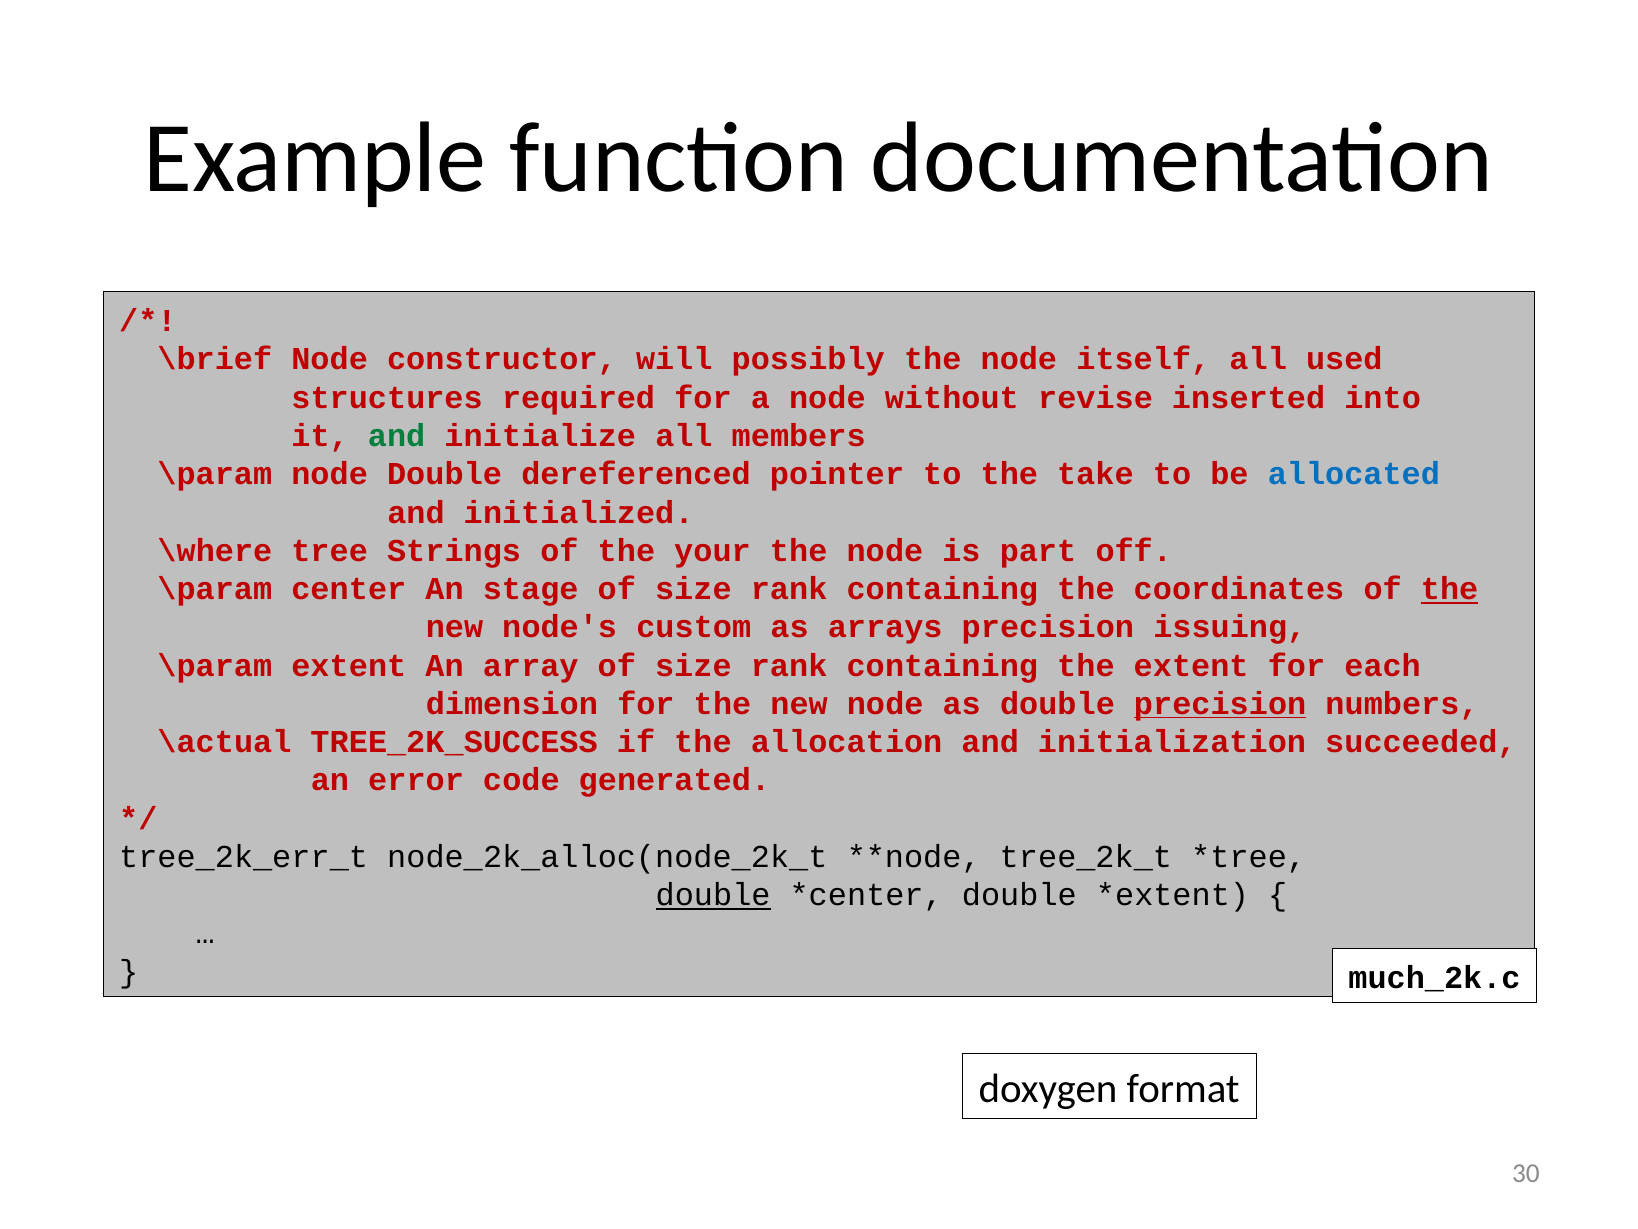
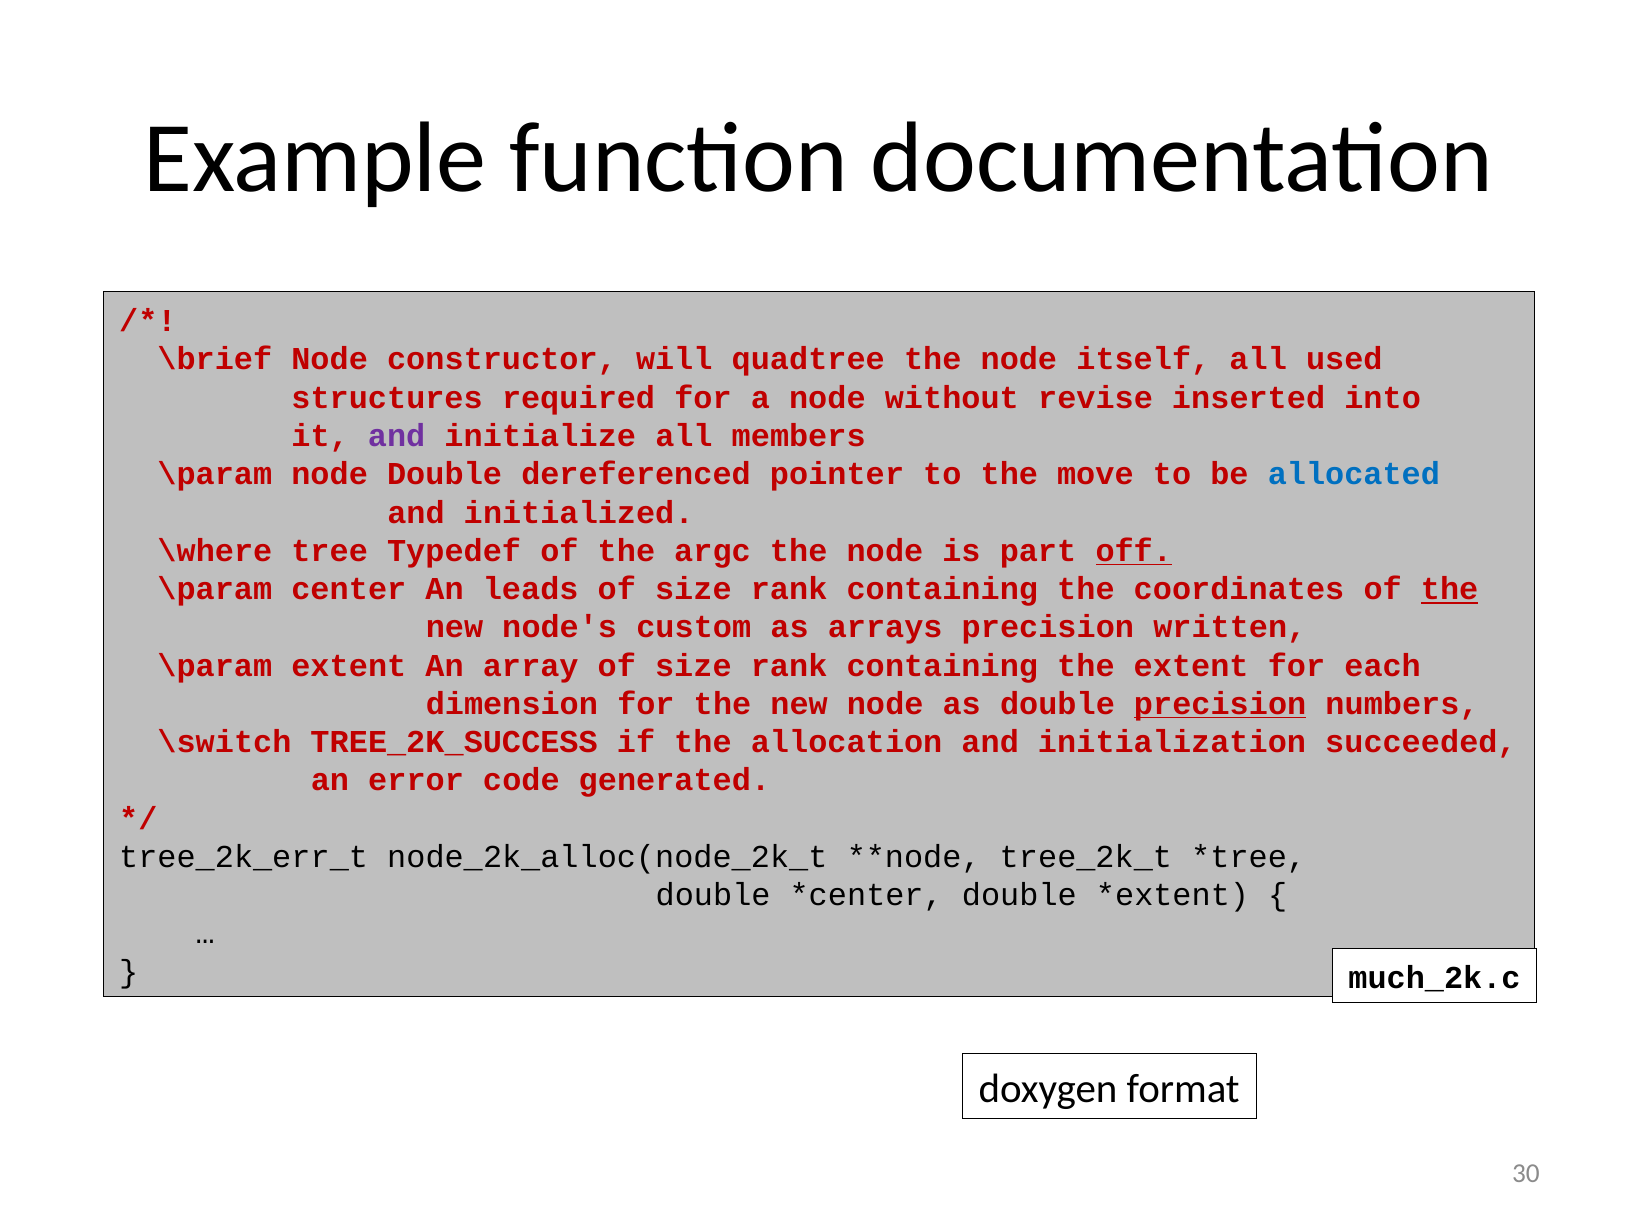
possibly: possibly -> quadtree (808, 359)
and colour: green -> purple (397, 436)
take: take -> move (1095, 474)
Strings: Strings -> Typedef (454, 551)
your: your -> argc (713, 551)
off underline: none -> present (1134, 551)
stage: stage -> leads (531, 589)
issuing: issuing -> written (1230, 627)
\actual: \actual -> \switch (224, 742)
double underline: present -> none (713, 895)
